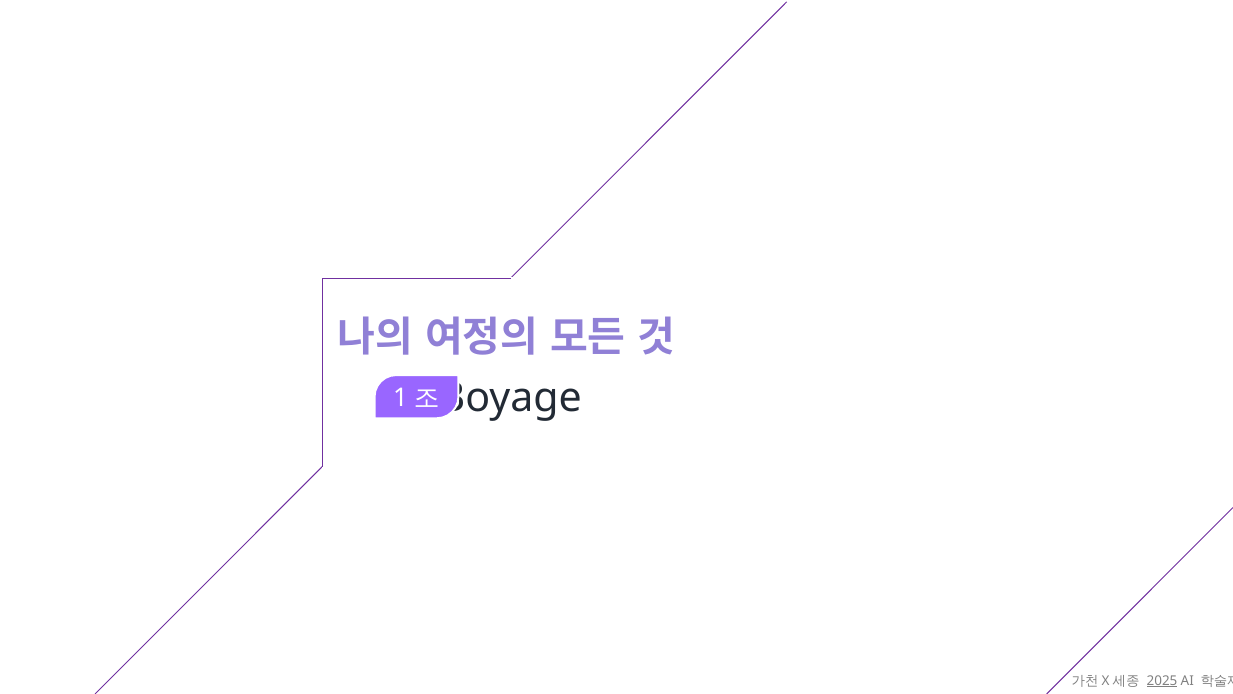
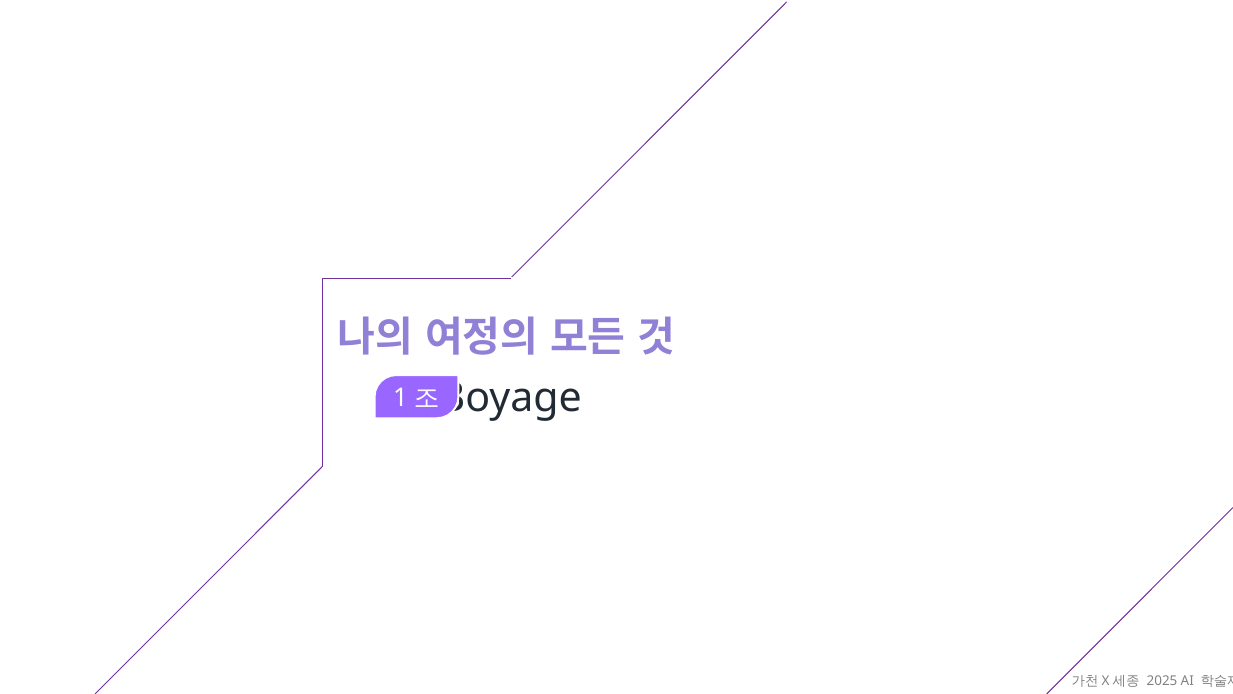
2025 underline: present -> none (1162, 681)
